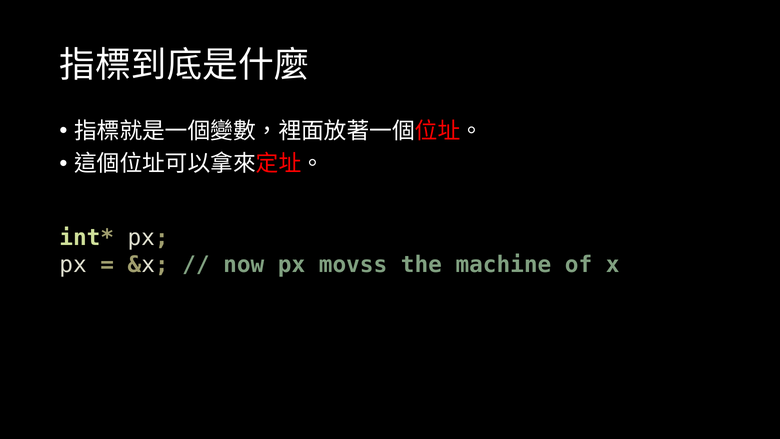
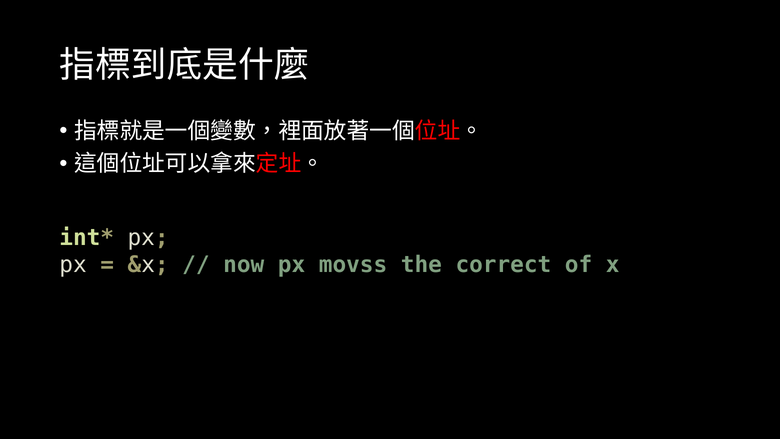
machine: machine -> correct (503, 265)
